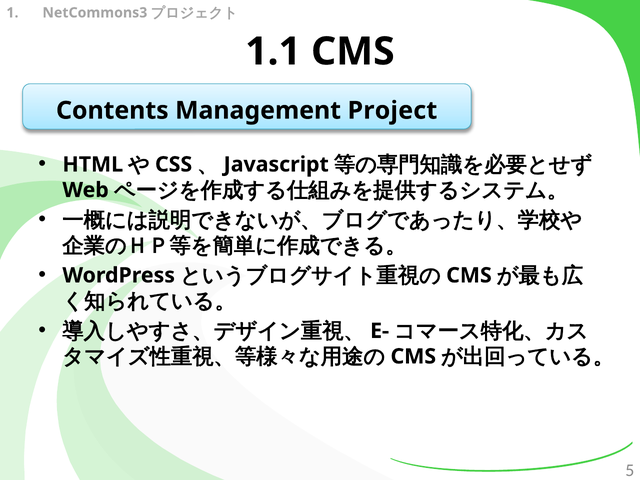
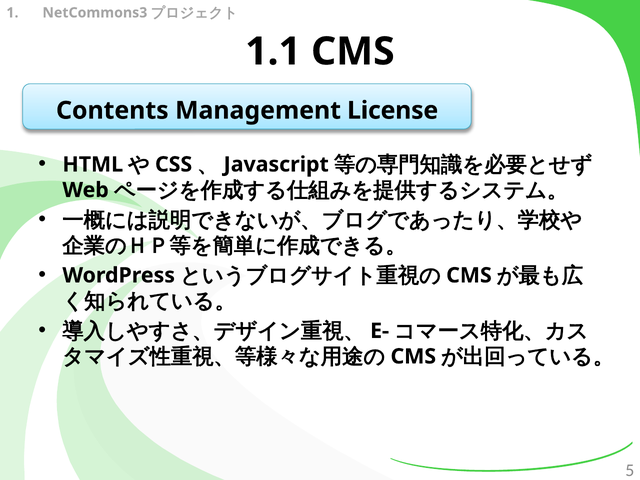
Project: Project -> License (393, 111)
